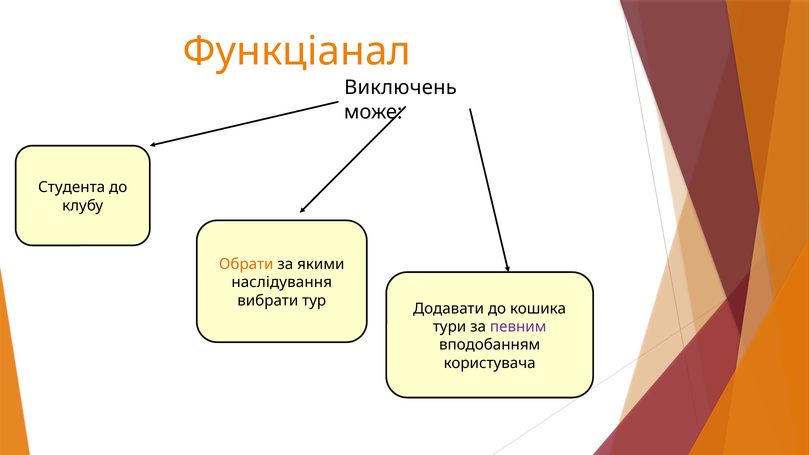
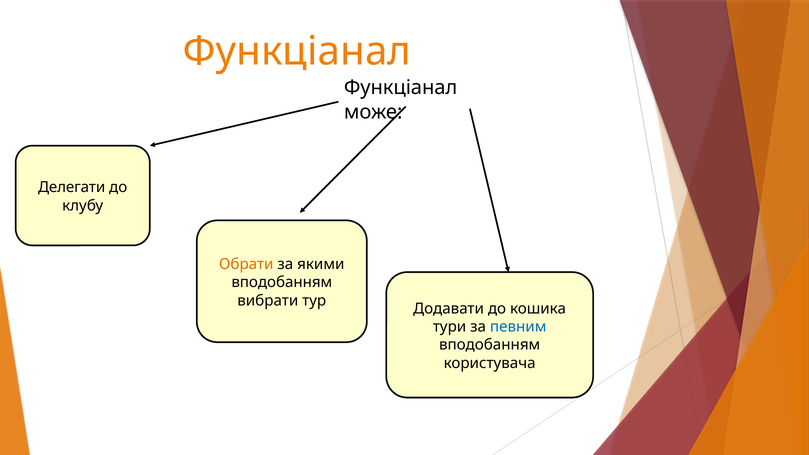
Виключень: Виключень -> Функцiанал (401, 88)
Студента: Студента -> Делегати (72, 188)
наслiдування: наслiдування -> вподобанням (282, 282)
певним colour: purple -> blue (518, 327)
